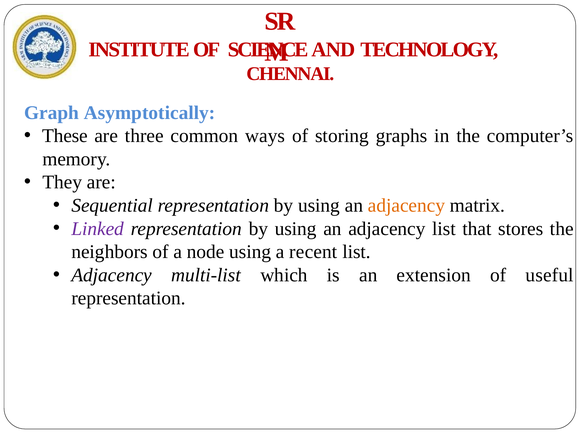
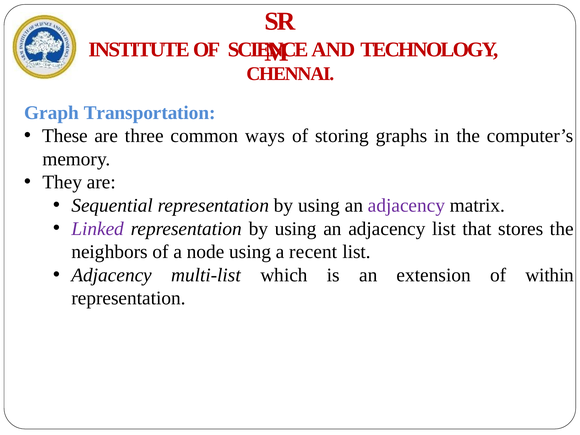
Asymptotically: Asymptotically -> Transportation (150, 113)
adjacency colour: orange -> purple (406, 205)
useful: useful -> within (550, 275)
